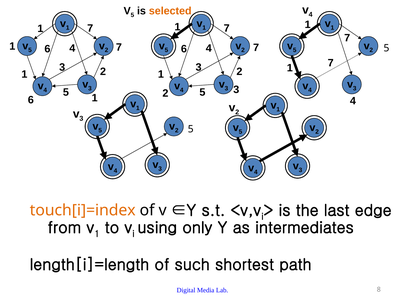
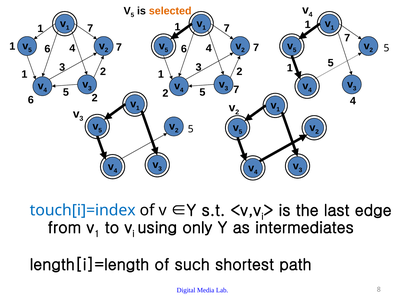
7: 7 -> 5 (331, 63)
3: 3 -> 7 (236, 90)
6 1: 1 -> 2 (95, 98)
touch[i]=index colour: orange -> blue (83, 210)
